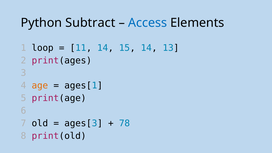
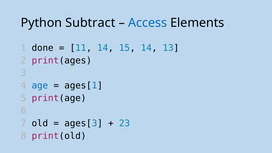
loop: loop -> done (43, 48)
age colour: orange -> blue (40, 86)
78: 78 -> 23 (124, 123)
